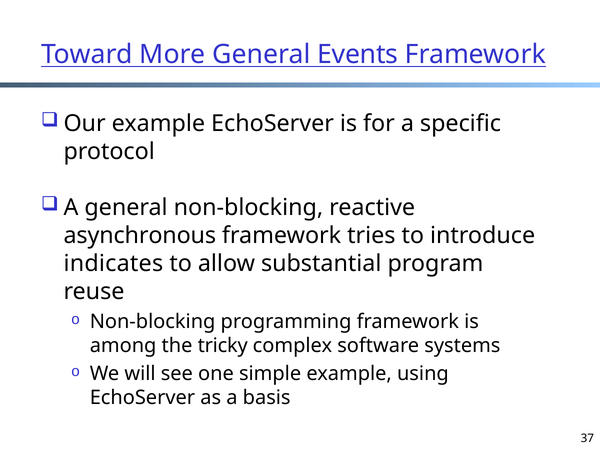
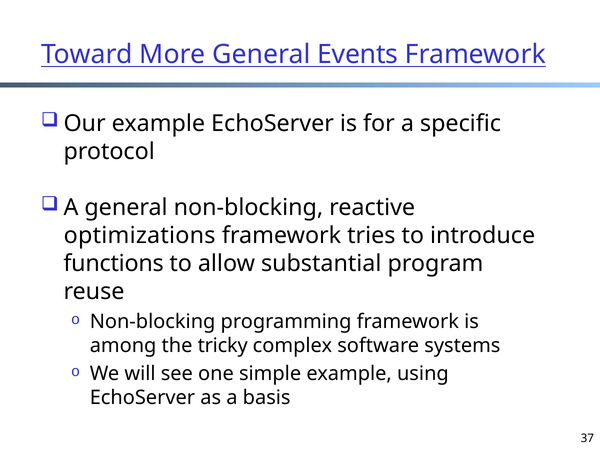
asynchronous: asynchronous -> optimizations (140, 236)
indicates: indicates -> functions (114, 264)
